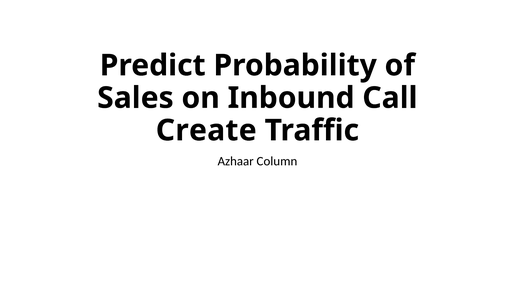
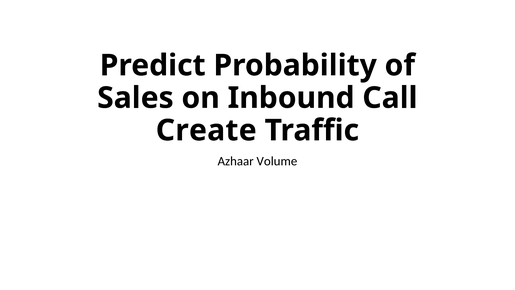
Column: Column -> Volume (277, 161)
